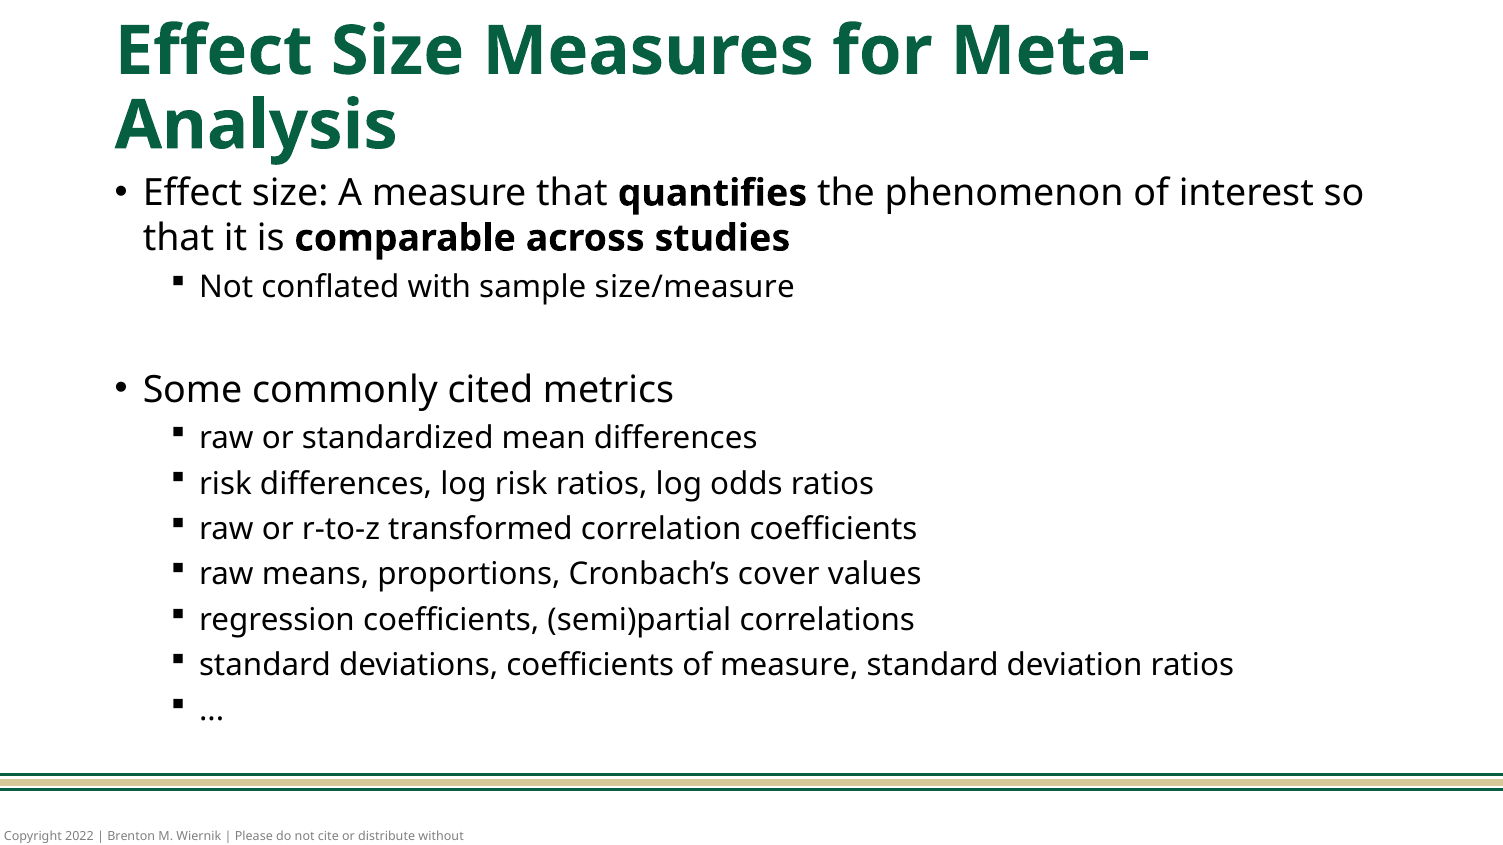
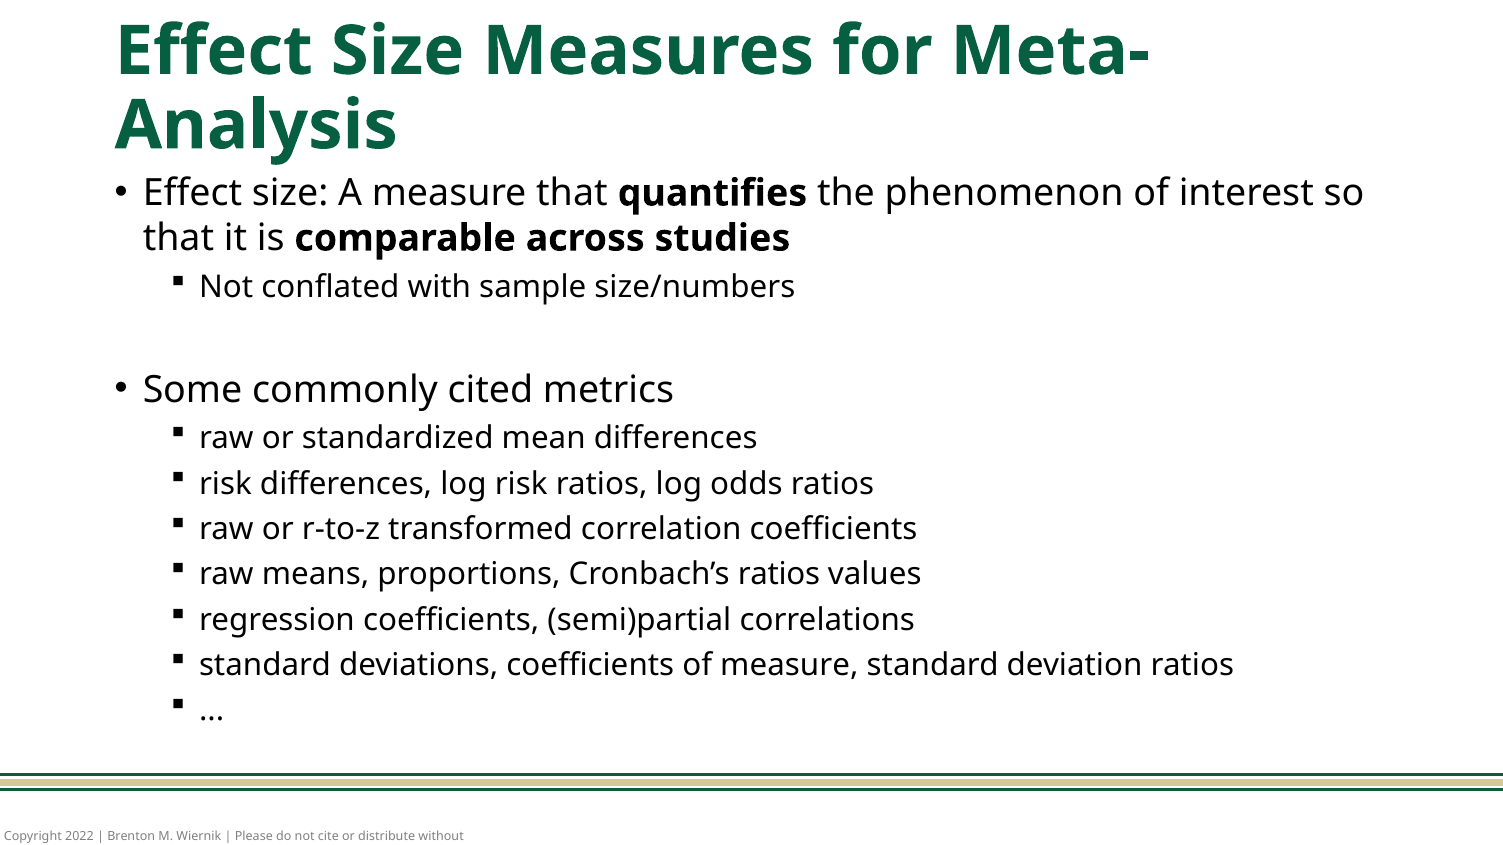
size/measure: size/measure -> size/numbers (695, 287)
Cronbach’s cover: cover -> ratios (779, 575)
